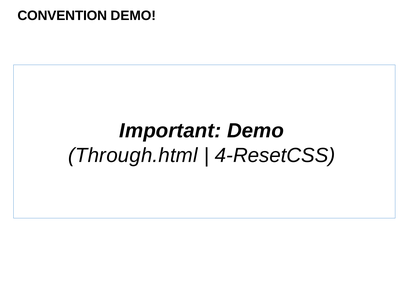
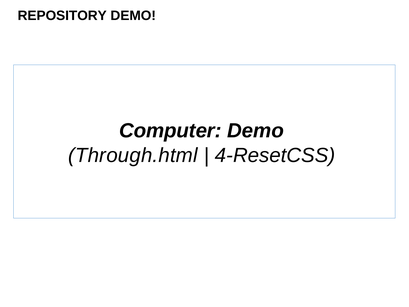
CONVENTION: CONVENTION -> REPOSITORY (62, 16)
Important: Important -> Computer (170, 131)
